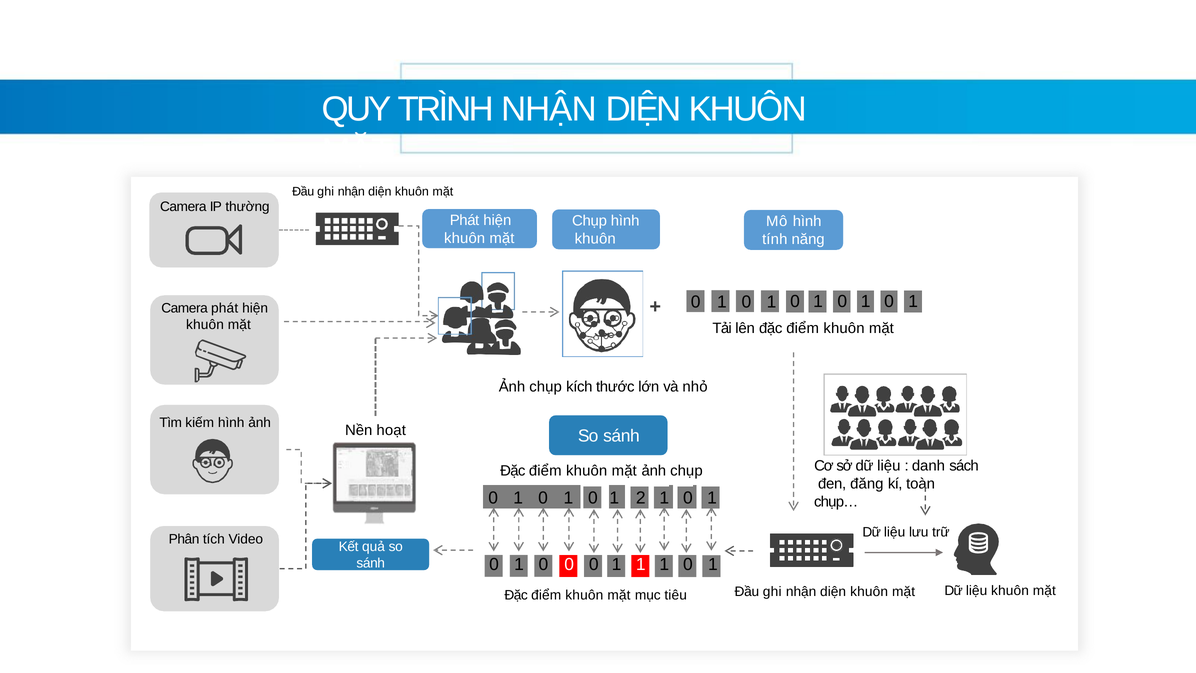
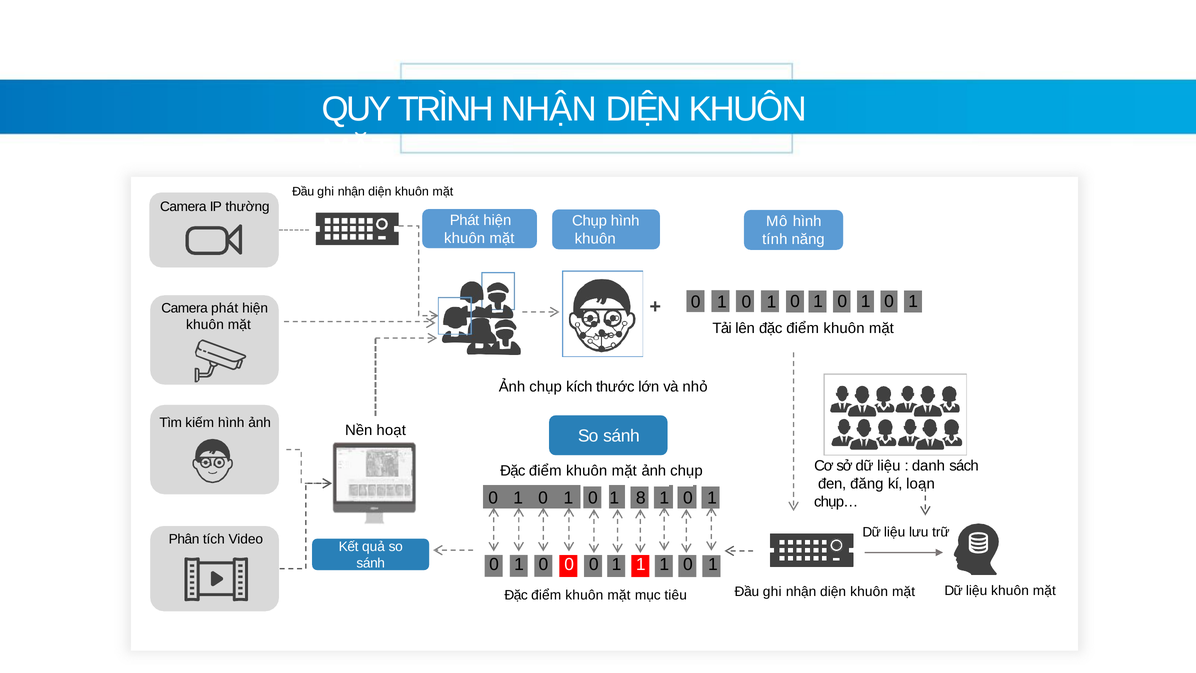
toàn: toàn -> loạn (920, 484)
2: 2 -> 8 (641, 498)
